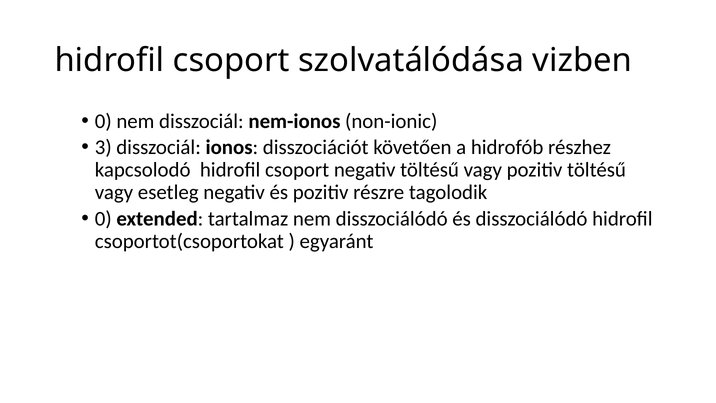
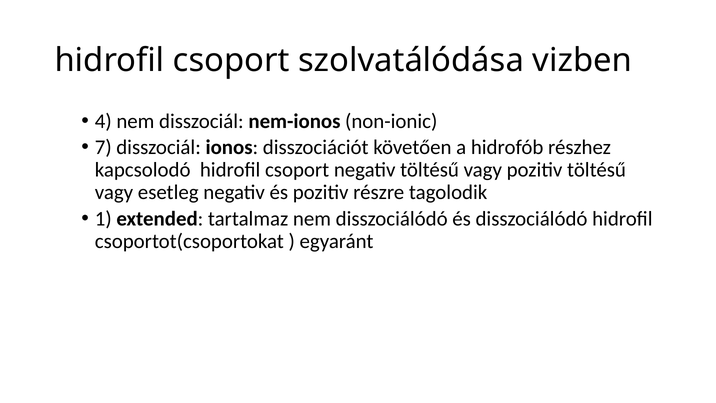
0: 0 -> 4 (103, 121)
3: 3 -> 7 (103, 147)
0: 0 -> 1 (103, 219)
